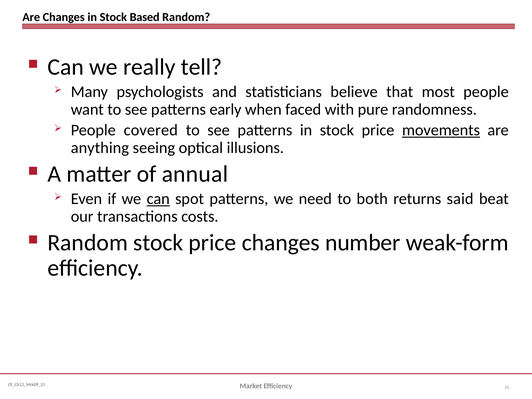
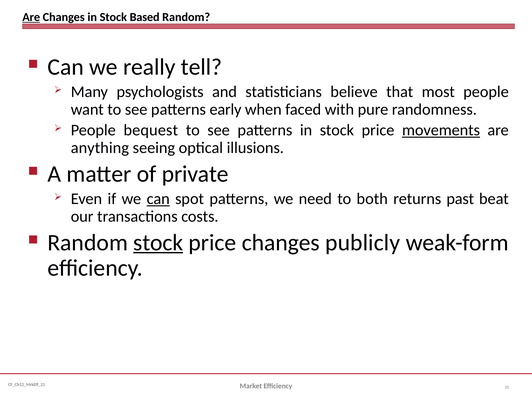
Are underline: none -> present (31, 17)
covered: covered -> bequest (151, 130)
annual: annual -> private (195, 174)
said: said -> past (460, 199)
stock underline: none -> present (158, 243)
number: number -> publicly (363, 243)
